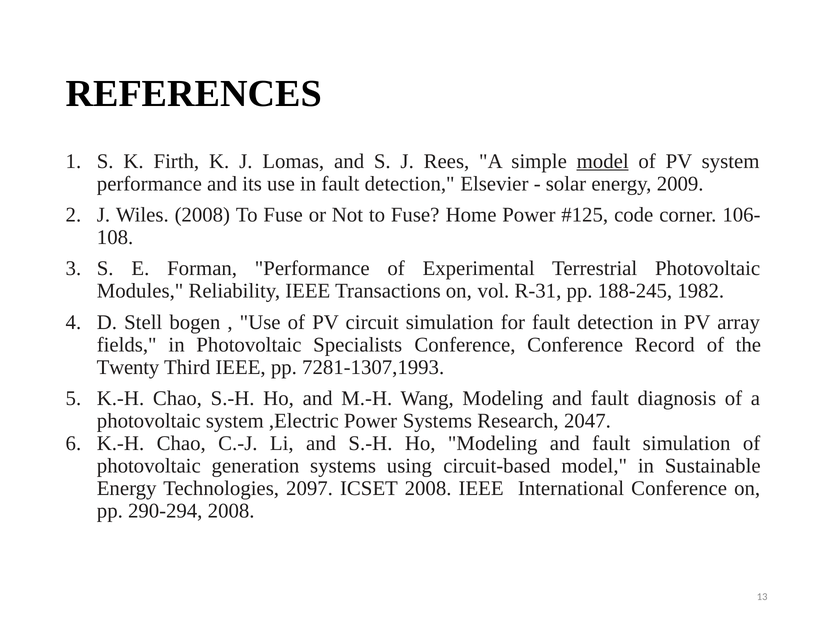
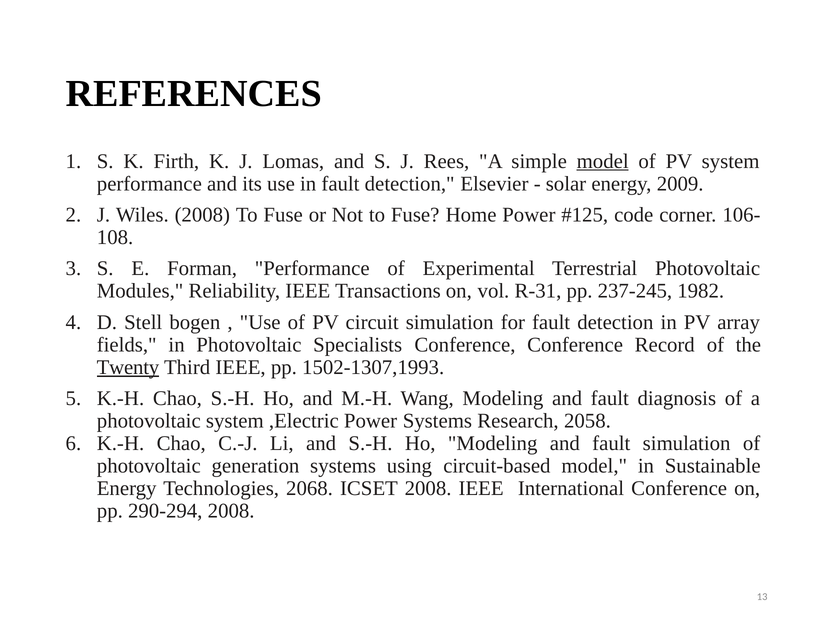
188-245: 188-245 -> 237-245 (635, 291)
Twenty underline: none -> present (128, 367)
7281-1307,1993: 7281-1307,1993 -> 1502-1307,1993 (373, 367)
2047: 2047 -> 2058 (587, 421)
2097: 2097 -> 2068 (310, 488)
